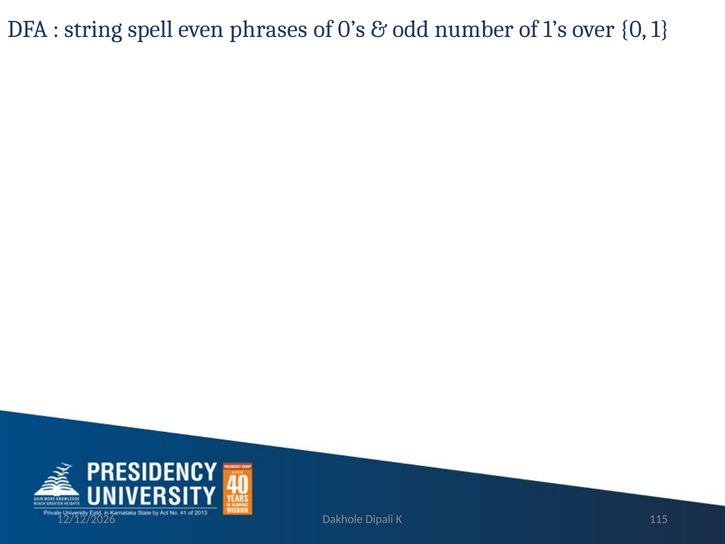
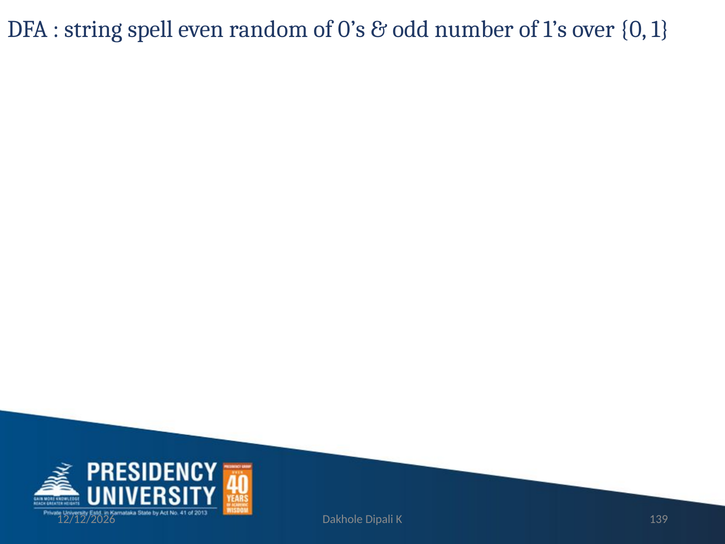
phrases: phrases -> random (268, 29)
115: 115 -> 139 (659, 519)
